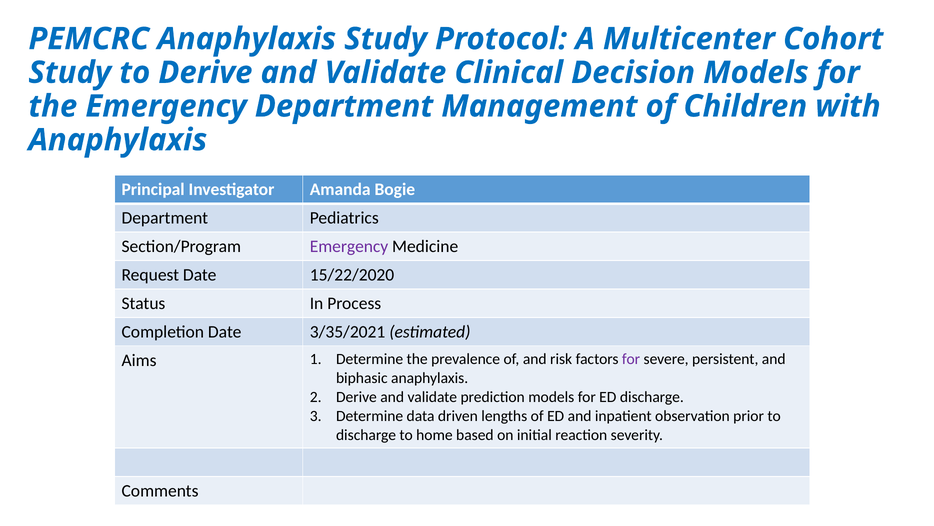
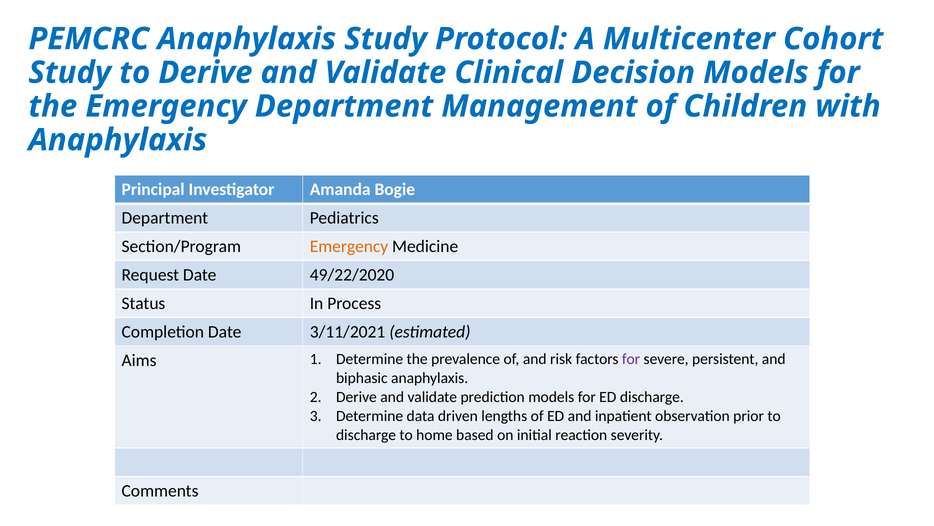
Emergency colour: purple -> orange (349, 246)
15/22/2020: 15/22/2020 -> 49/22/2020 (352, 275)
3/35/2021: 3/35/2021 -> 3/11/2021 (348, 331)
